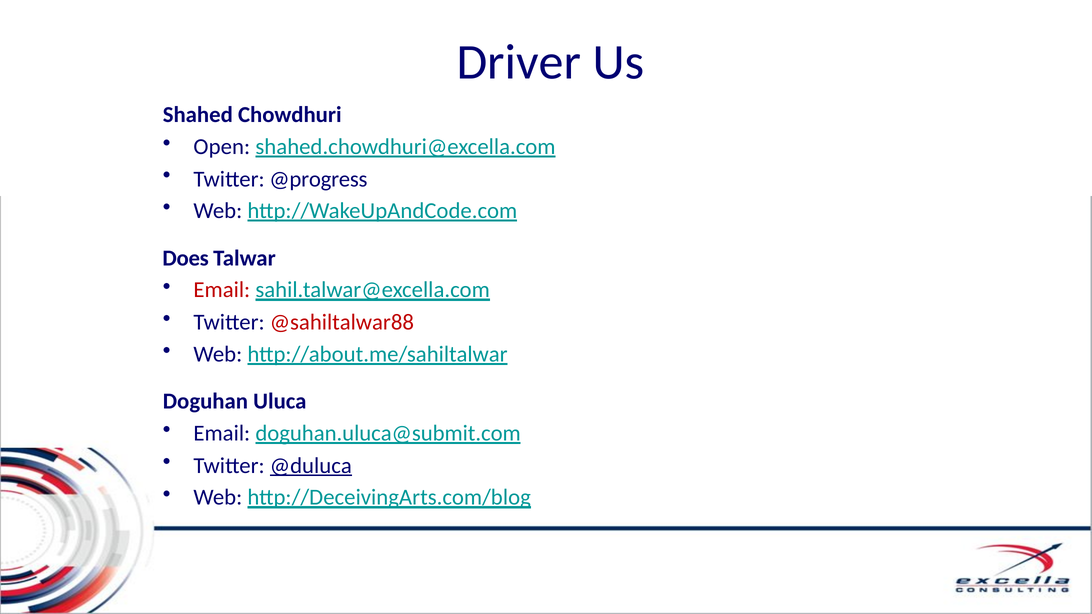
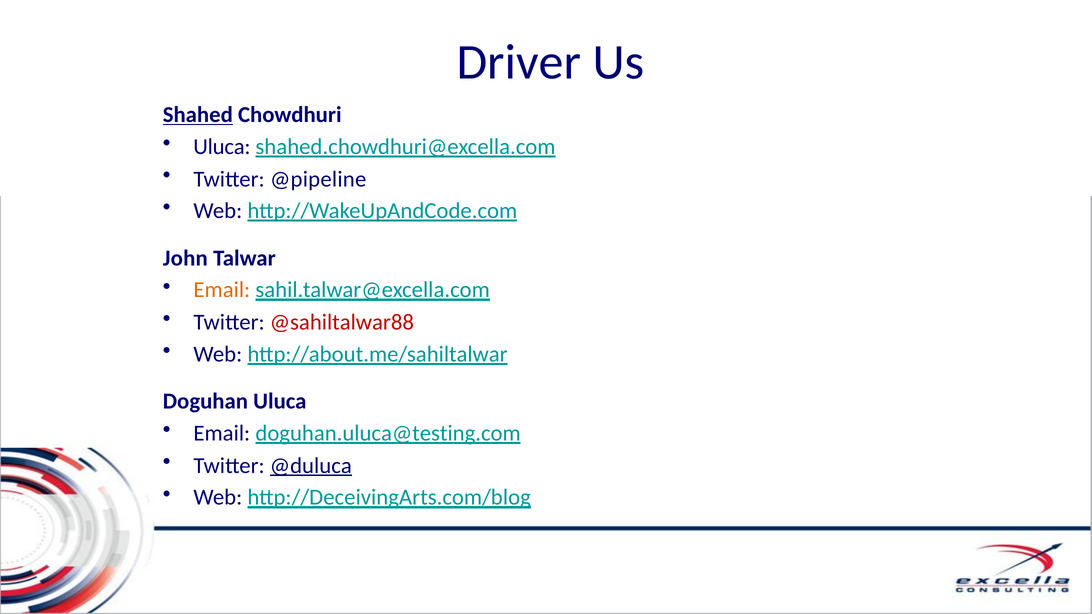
Shahed underline: none -> present (198, 115)
Open: Open -> Uluca (222, 147)
@progress: @progress -> @pipeline (318, 179)
Does: Does -> John (185, 258)
Email colour: red -> orange (222, 290)
doguhan.uluca@submit.com: doguhan.uluca@submit.com -> doguhan.uluca@testing.com (388, 433)
